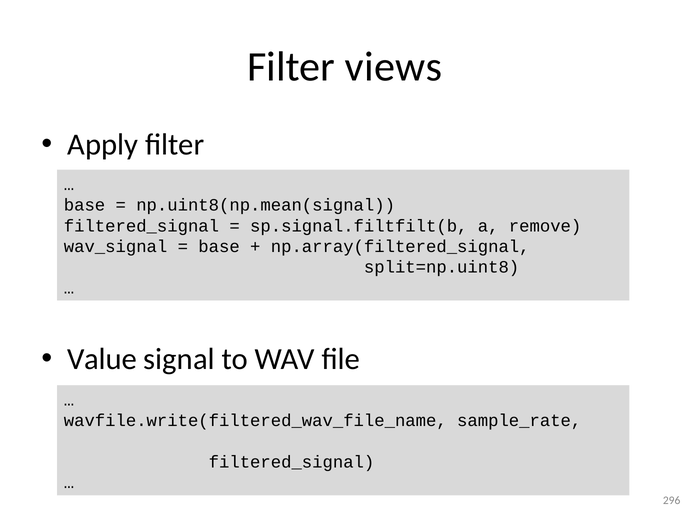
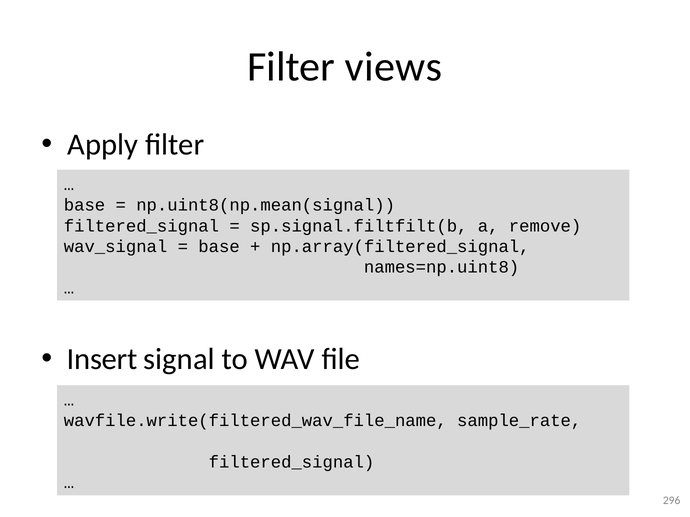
split=np.uint8: split=np.uint8 -> names=np.uint8 (442, 268)
Value: Value -> Insert (102, 359)
